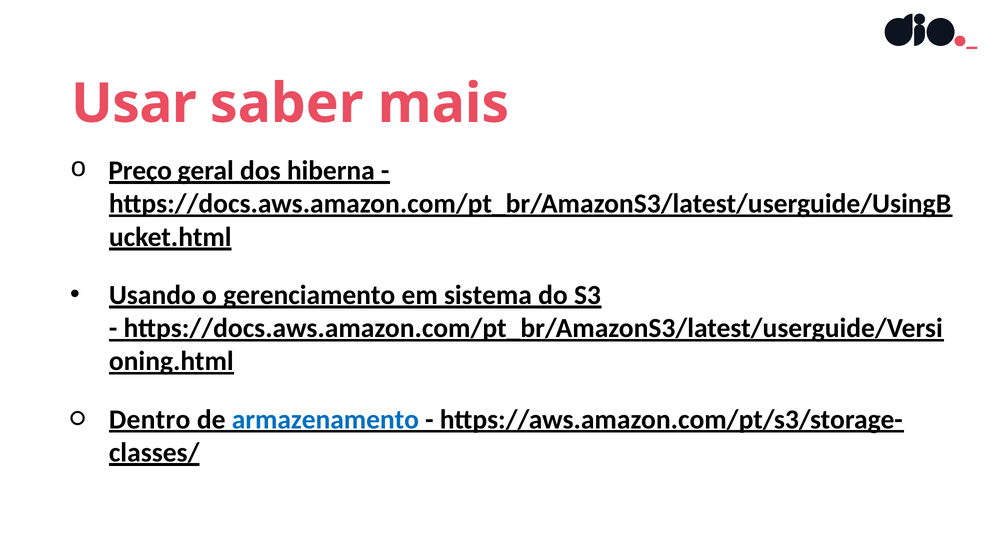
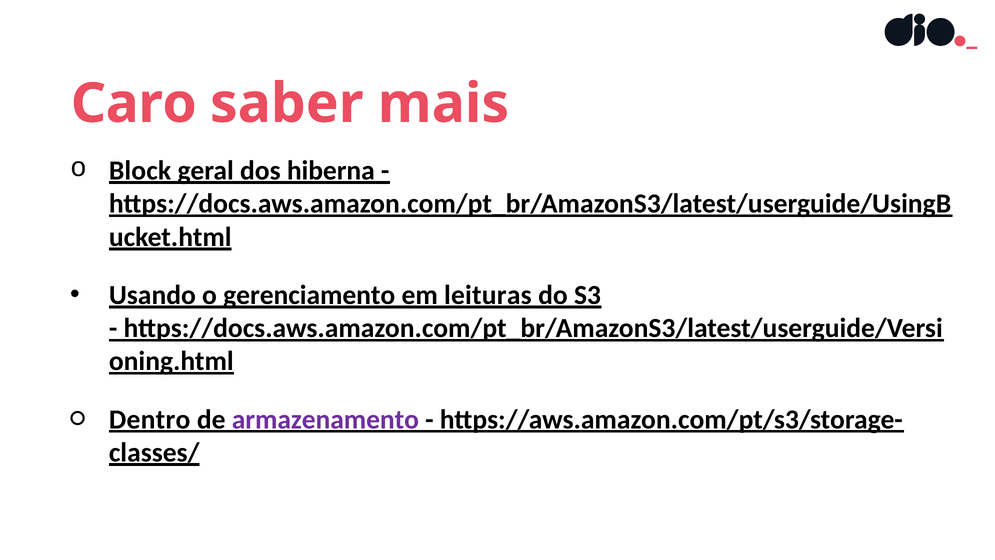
Usar: Usar -> Caro (134, 104)
Preço: Preço -> Block (140, 171)
sistema: sistema -> leituras (488, 295)
armazenamento colour: blue -> purple (325, 419)
